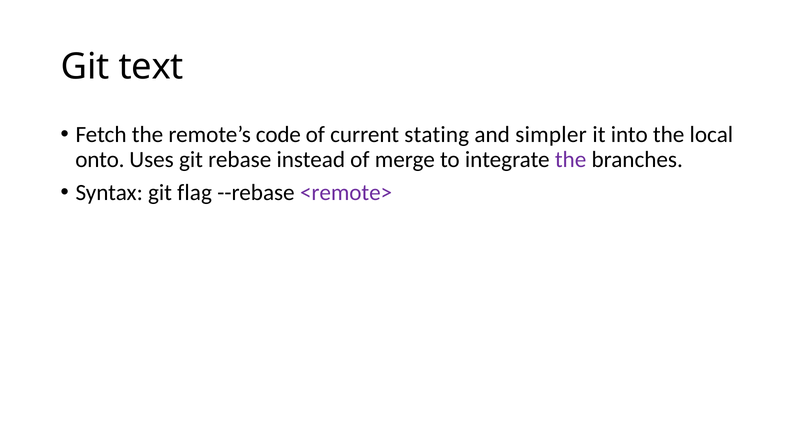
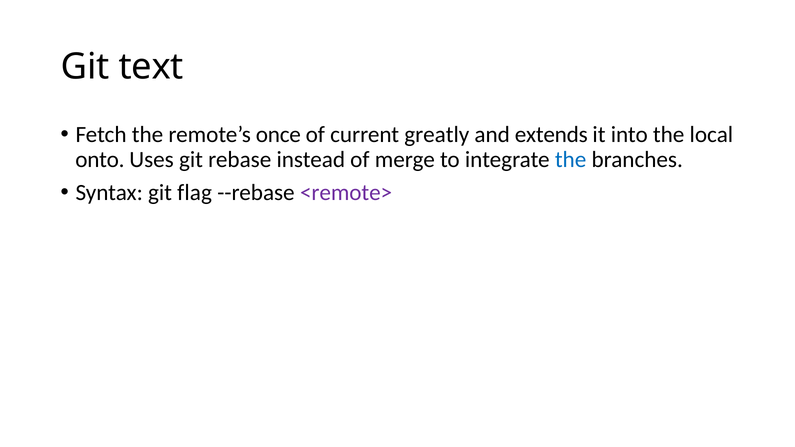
code: code -> once (278, 134)
stating: stating -> greatly (437, 134)
simpler: simpler -> extends (551, 134)
the colour: purple -> blue (571, 159)
